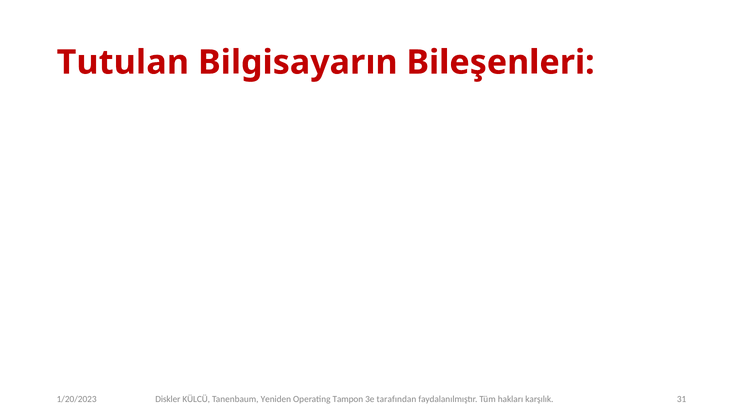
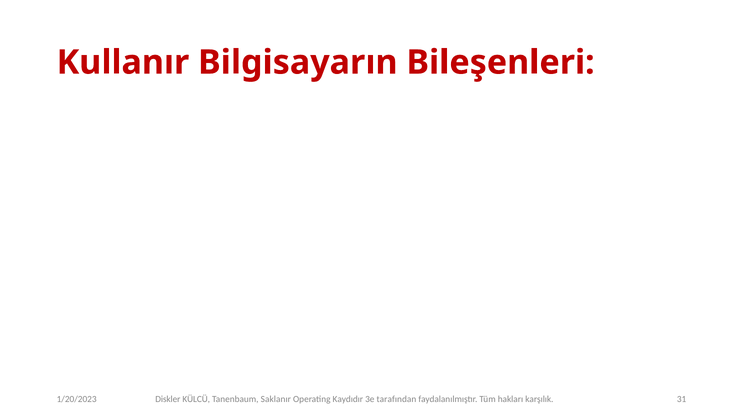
Tutulan: Tutulan -> Kullanır (123, 62)
Yeniden: Yeniden -> Saklanır (276, 399)
Tampon: Tampon -> Kaydıdır (348, 399)
